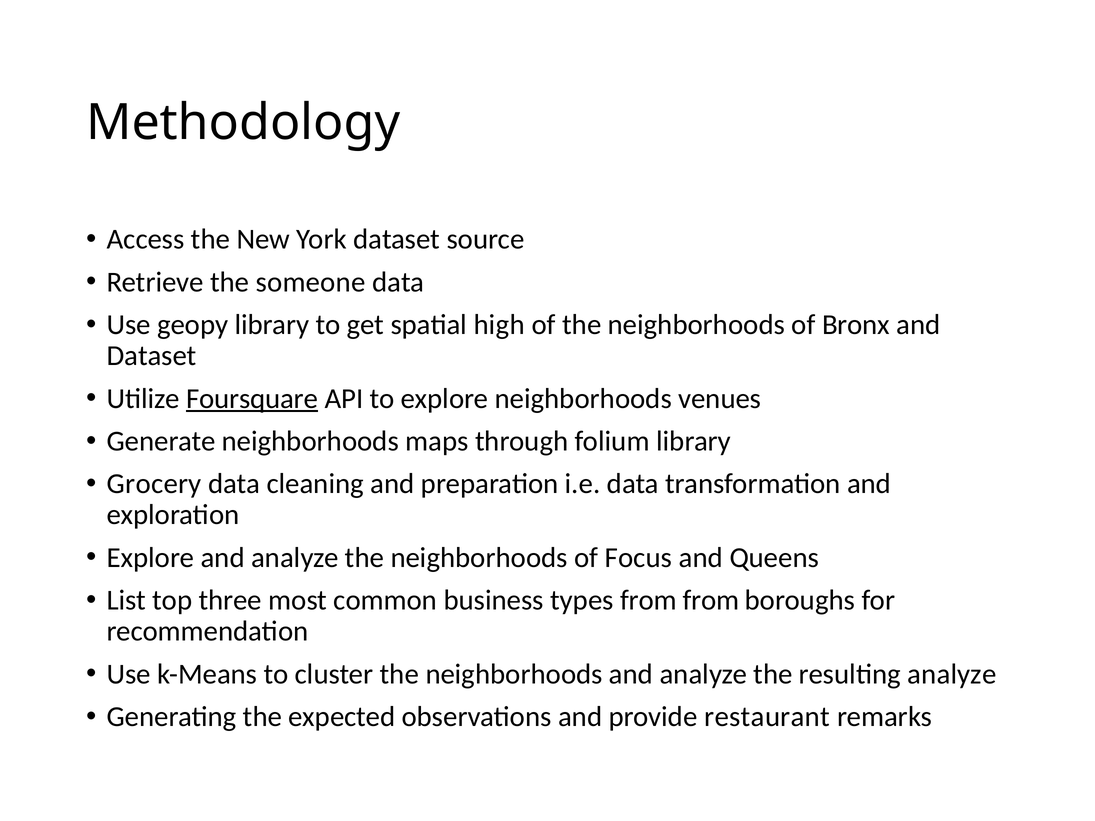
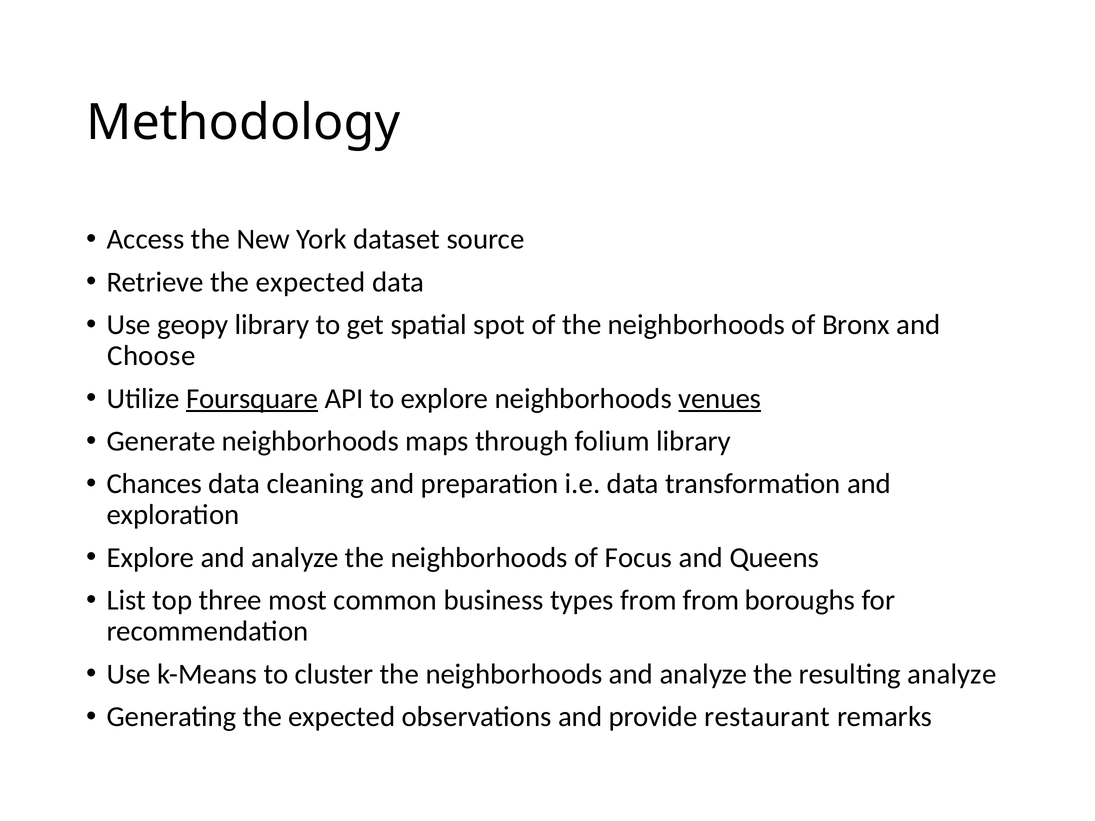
Retrieve the someone: someone -> expected (311, 282)
high: high -> spot (499, 325)
Dataset: Dataset -> Choose (151, 356)
venues underline: none -> present (720, 399)
Grocery: Grocery -> Chances (154, 484)
